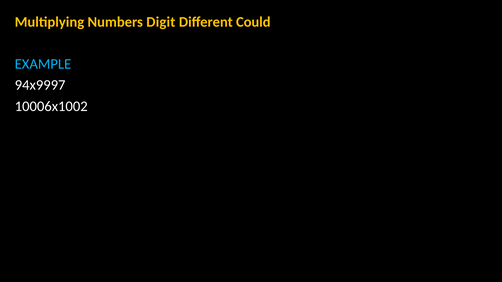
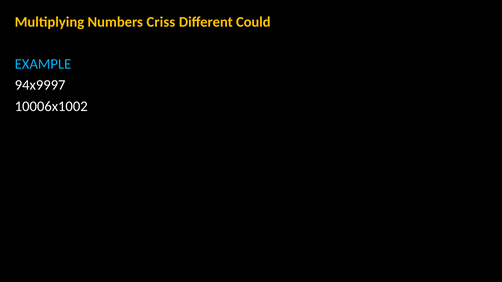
Digit: Digit -> Criss (161, 22)
